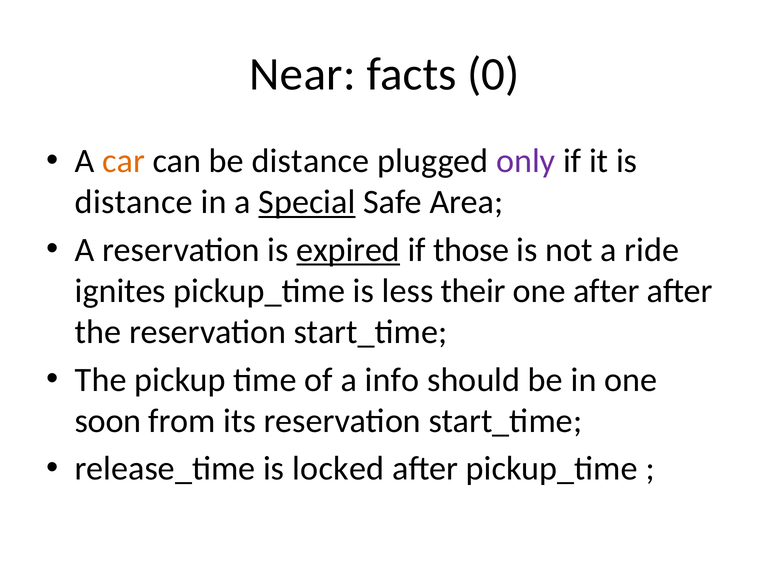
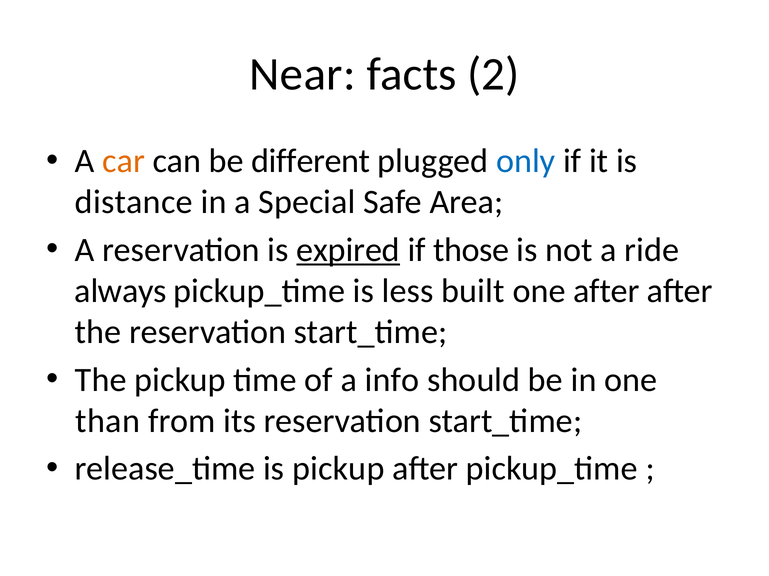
0: 0 -> 2 (493, 74)
be distance: distance -> different (311, 161)
only colour: purple -> blue (526, 161)
Special underline: present -> none (307, 202)
ignites: ignites -> always (121, 291)
their: their -> built (473, 291)
soon: soon -> than (108, 421)
is locked: locked -> pickup (338, 469)
